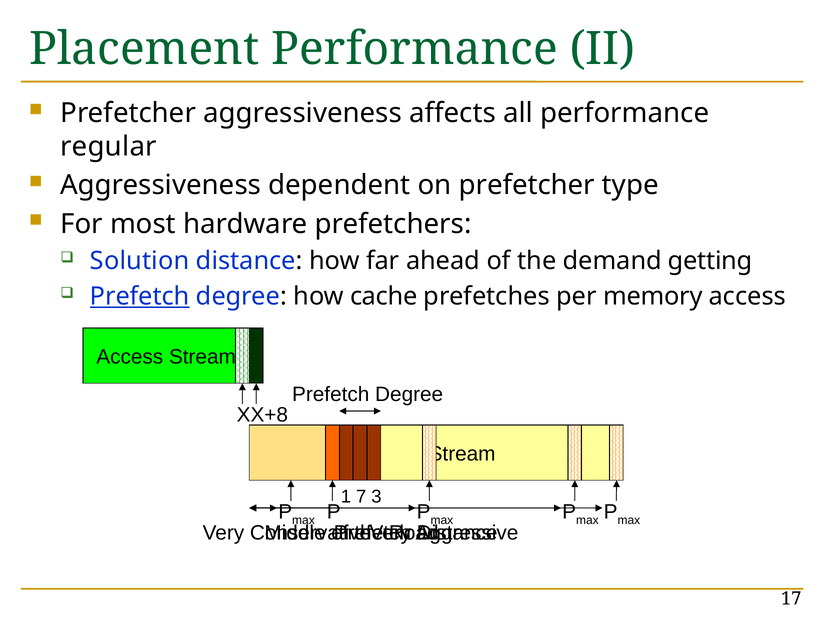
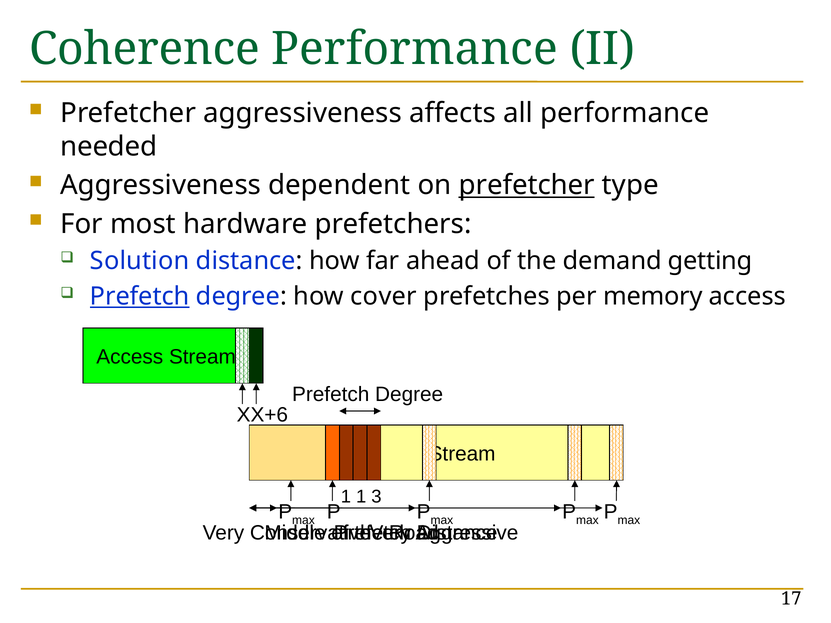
Placement: Placement -> Coherence (144, 49)
regular: regular -> needed (109, 147)
prefetcher underline: none -> present (527, 185)
cache: cache -> cover (384, 296)
X+8: X+8 -> X+6 (269, 415)
1 7: 7 -> 1 (361, 497)
